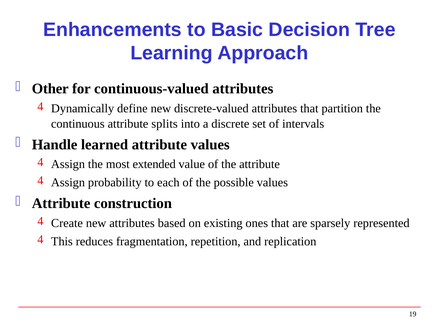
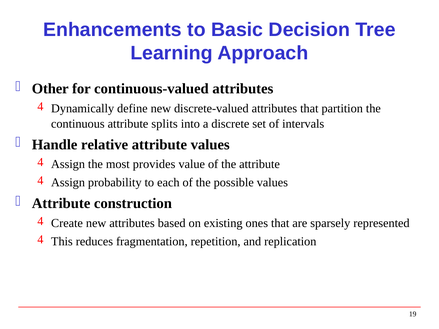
learned: learned -> relative (105, 145)
extended: extended -> provides (154, 164)
